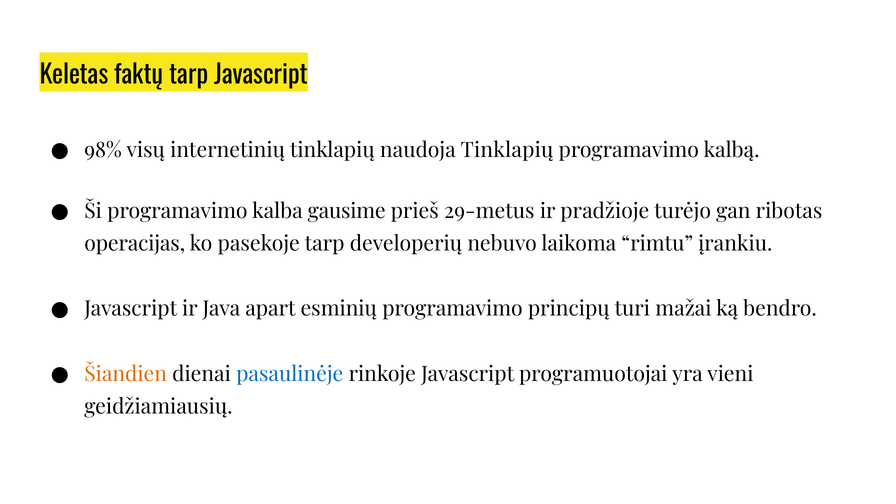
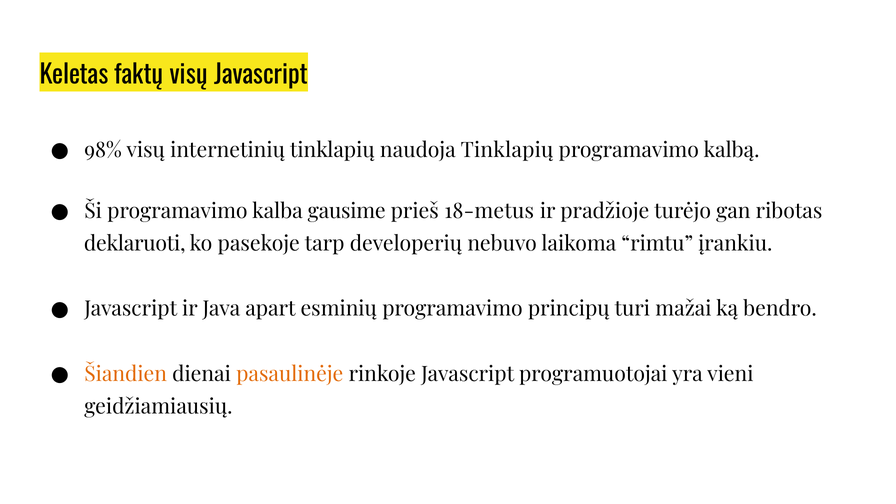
faktų tarp: tarp -> visų (189, 75)
29-metus: 29-metus -> 18-metus (489, 211)
operacijas: operacijas -> deklaruoti (135, 244)
pasaulinėje colour: blue -> orange (290, 374)
